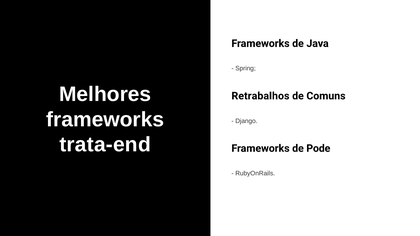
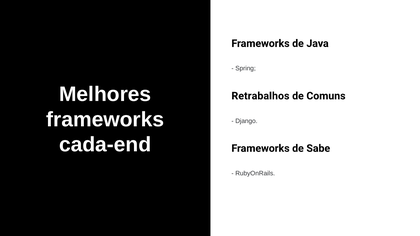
trata-end: trata-end -> cada-end (105, 145)
Pode: Pode -> Sabe (318, 149)
